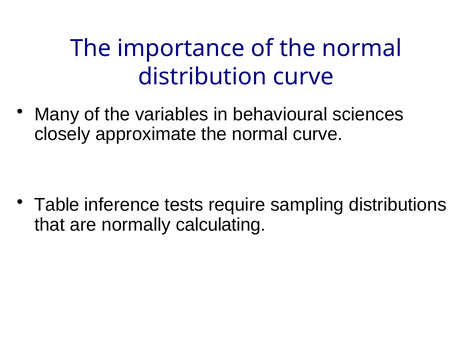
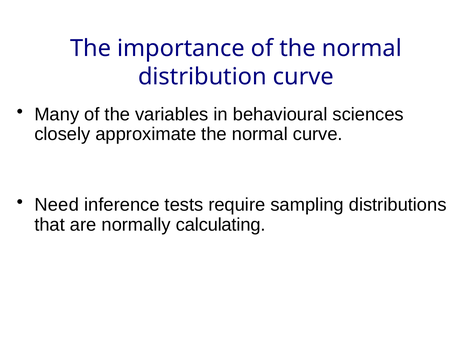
Table: Table -> Need (57, 205)
